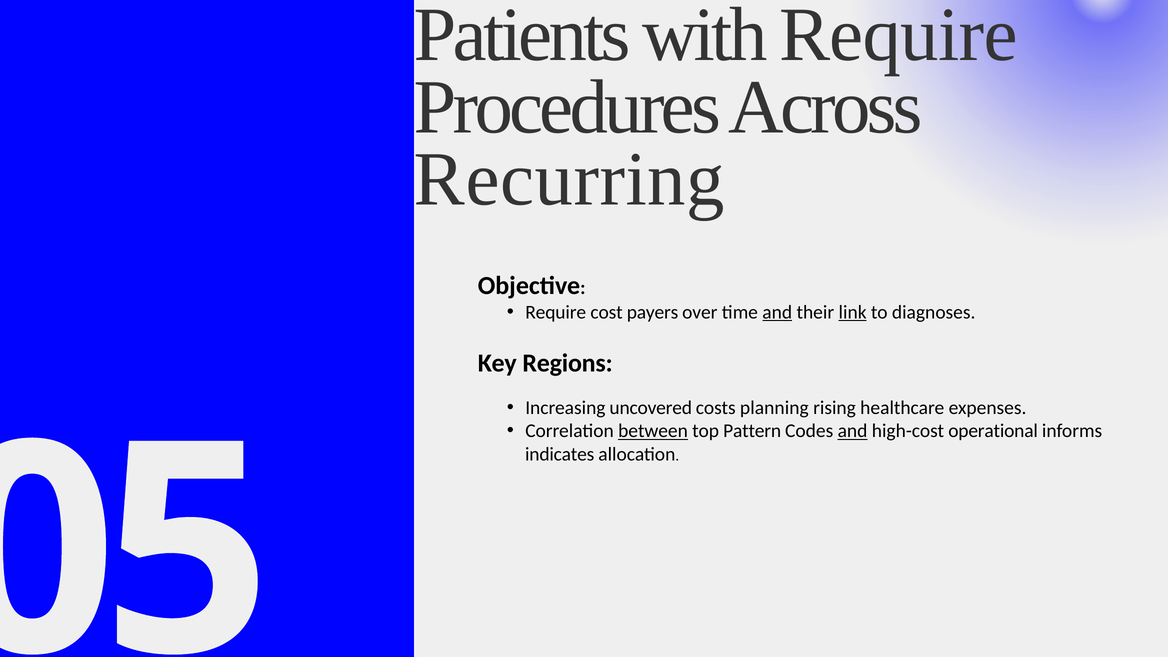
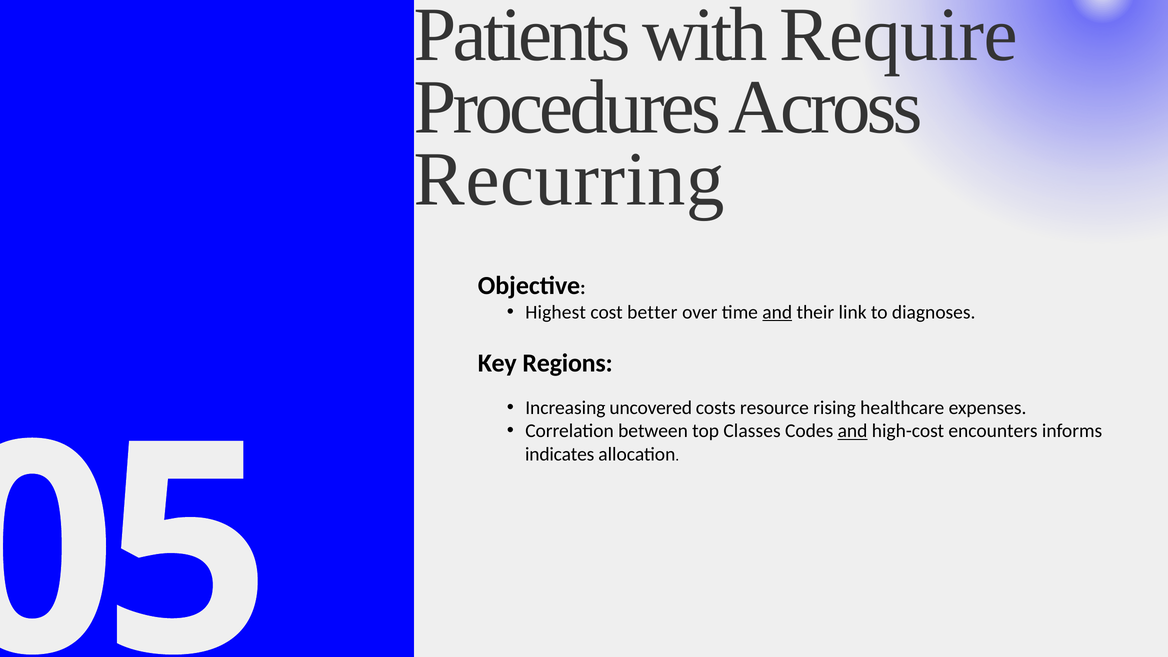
Require: Require -> Highest (556, 312)
payers: payers -> better (652, 312)
link underline: present -> none (853, 312)
planning: planning -> resource (774, 408)
between underline: present -> none (653, 431)
Pattern: Pattern -> Classes (752, 431)
operational: operational -> encounters (993, 431)
